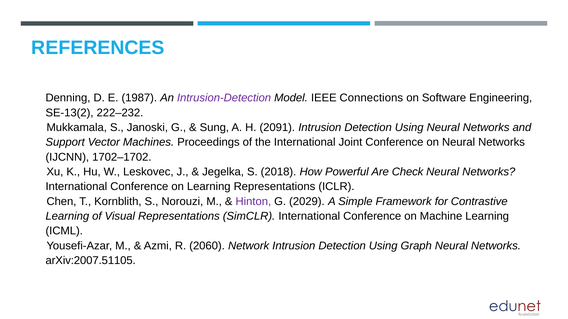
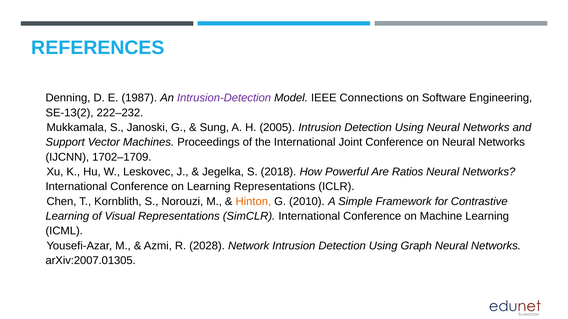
2091: 2091 -> 2005 (277, 128)
1702–1702: 1702–1702 -> 1702–1709 (122, 157)
Check: Check -> Ratios (408, 172)
Hinton colour: purple -> orange (253, 202)
2029: 2029 -> 2010 (307, 202)
2060: 2060 -> 2028 (207, 246)
arXiv:2007.51105: arXiv:2007.51105 -> arXiv:2007.01305 (91, 261)
